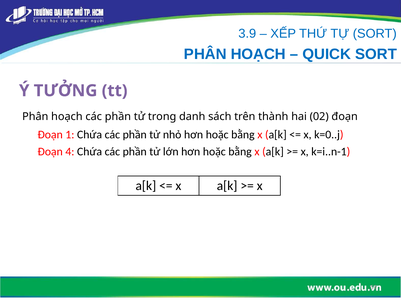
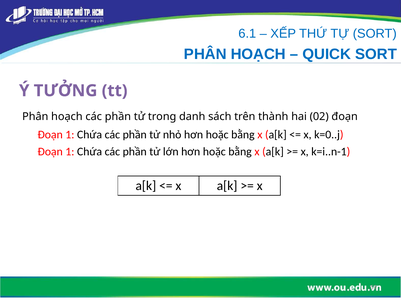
3.9: 3.9 -> 6.1 (247, 34)
4: 4 -> 1 (70, 151)
